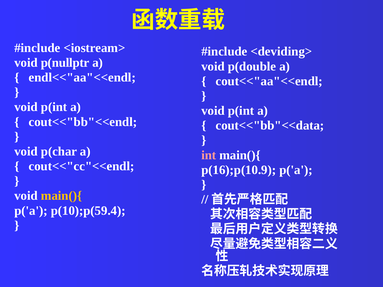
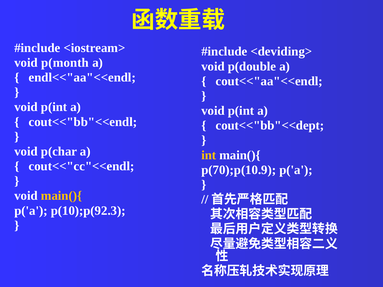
p(nullptr: p(nullptr -> p(month (65, 63)
cout<<"bb"<<data: cout<<"bb"<<data -> cout<<"bb"<<dept (270, 126)
int colour: pink -> yellow (209, 155)
p(16);p(10.9: p(16);p(10.9 -> p(70);p(10.9 (239, 170)
p(10);p(59.4: p(10);p(59.4 -> p(10);p(92.3 (88, 211)
